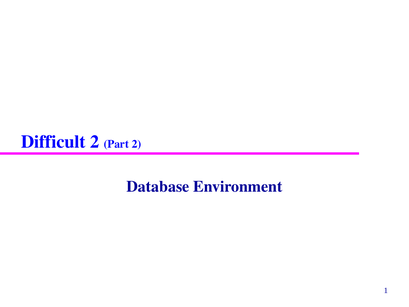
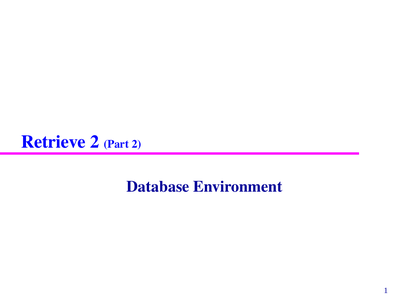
Difficult: Difficult -> Retrieve (53, 142)
